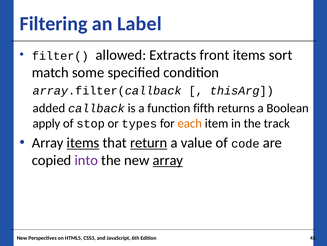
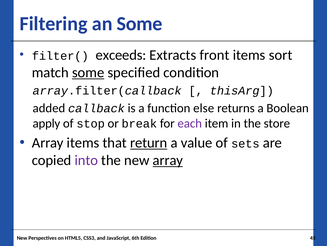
an Label: Label -> Some (140, 24)
allowed: allowed -> exceeds (121, 55)
some underline: none -> present (88, 72)
fifth: fifth -> else (204, 108)
types: types -> break (139, 123)
each colour: orange -> purple (190, 123)
track: track -> store (277, 123)
items underline: present -> none (83, 142)
code: code -> sets (245, 143)
